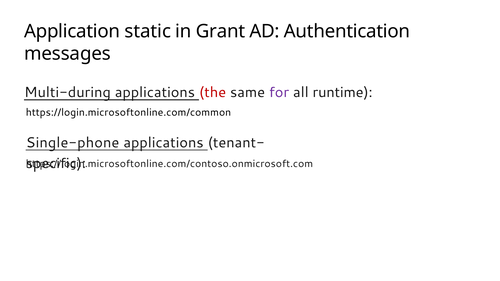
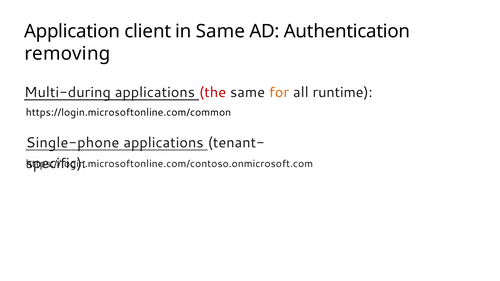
static: static -> client (148, 31)
in Grant: Grant -> Same (220, 31)
messages: messages -> removing (67, 54)
for colour: purple -> orange (279, 93)
